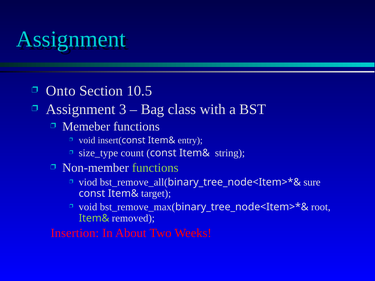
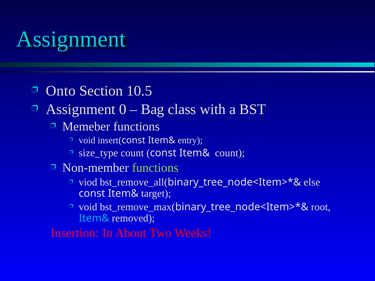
3: 3 -> 0 (123, 110)
Item& string: string -> count (230, 153)
sure: sure -> else (312, 182)
Item& colour: light green -> light blue (94, 218)
